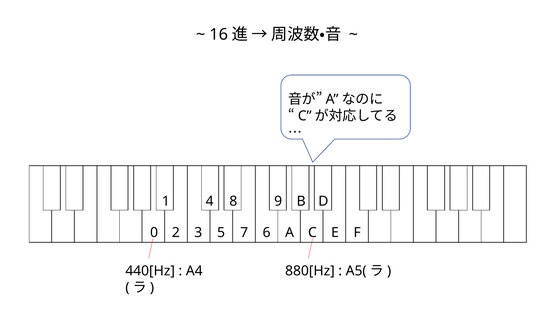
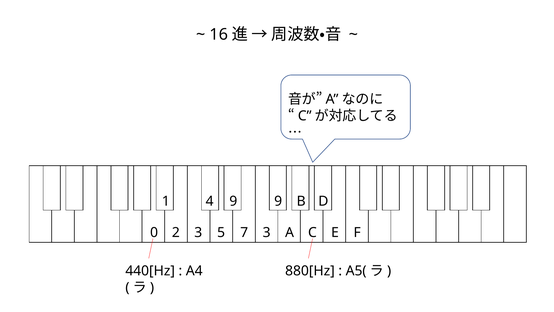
4 8: 8 -> 9 (233, 201)
7 6: 6 -> 3 (267, 232)
